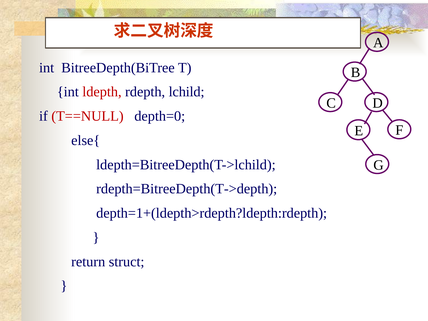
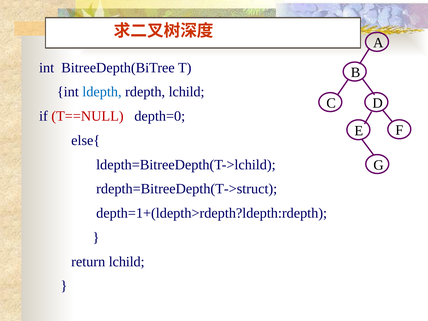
ldepth colour: red -> blue (102, 92)
rdepth=BitreeDepth(T->depth: rdepth=BitreeDepth(T->depth -> rdepth=BitreeDepth(T->struct (187, 189)
return struct: struct -> lchild (127, 262)
